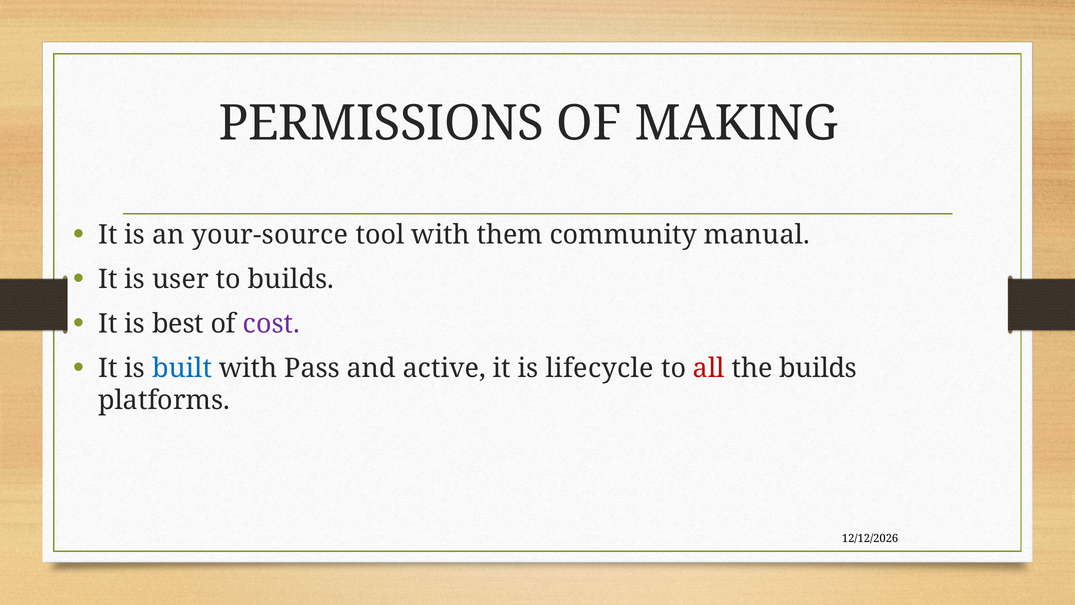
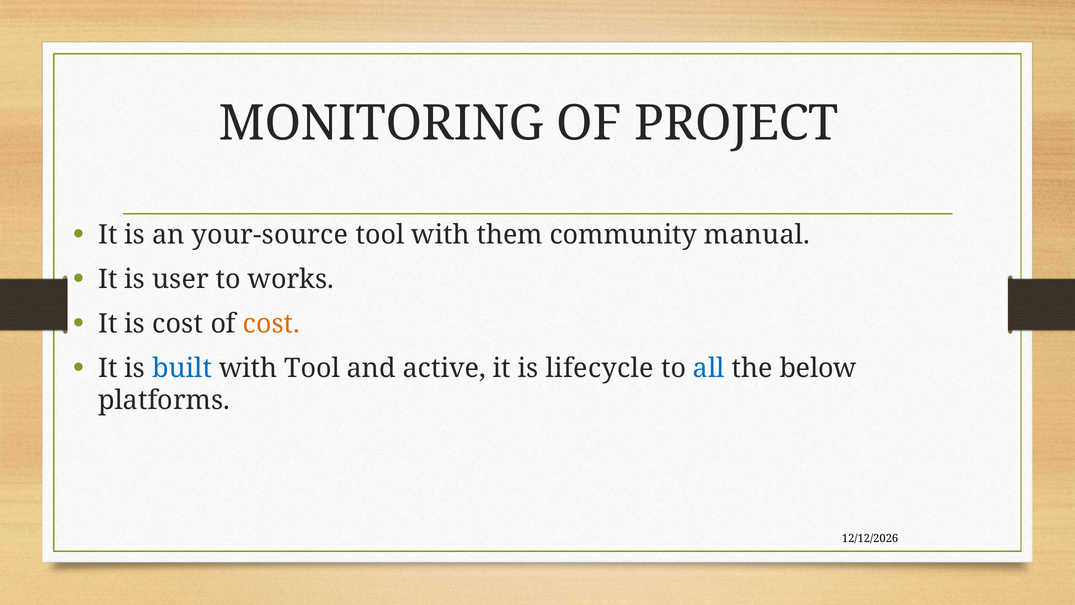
PERMISSIONS: PERMISSIONS -> MONITORING (381, 124)
MAKING: MAKING -> PROJECT (736, 124)
to builds: builds -> works (291, 279)
is best: best -> cost (178, 324)
cost colour: purple -> orange (271, 324)
with Pass: Pass -> Tool (312, 368)
all colour: red -> blue (709, 368)
the builds: builds -> below (818, 368)
